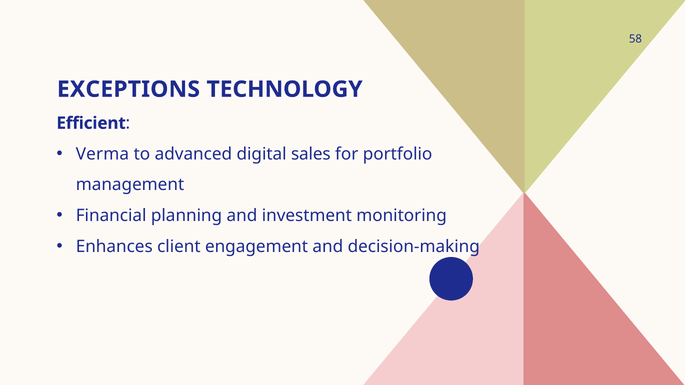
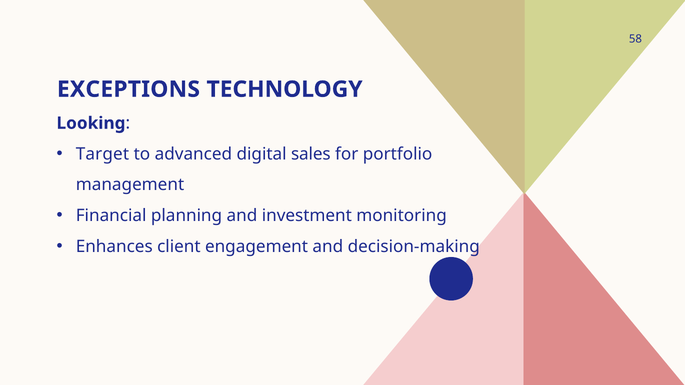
Efficient: Efficient -> Looking (91, 123)
Verma: Verma -> Target (102, 154)
